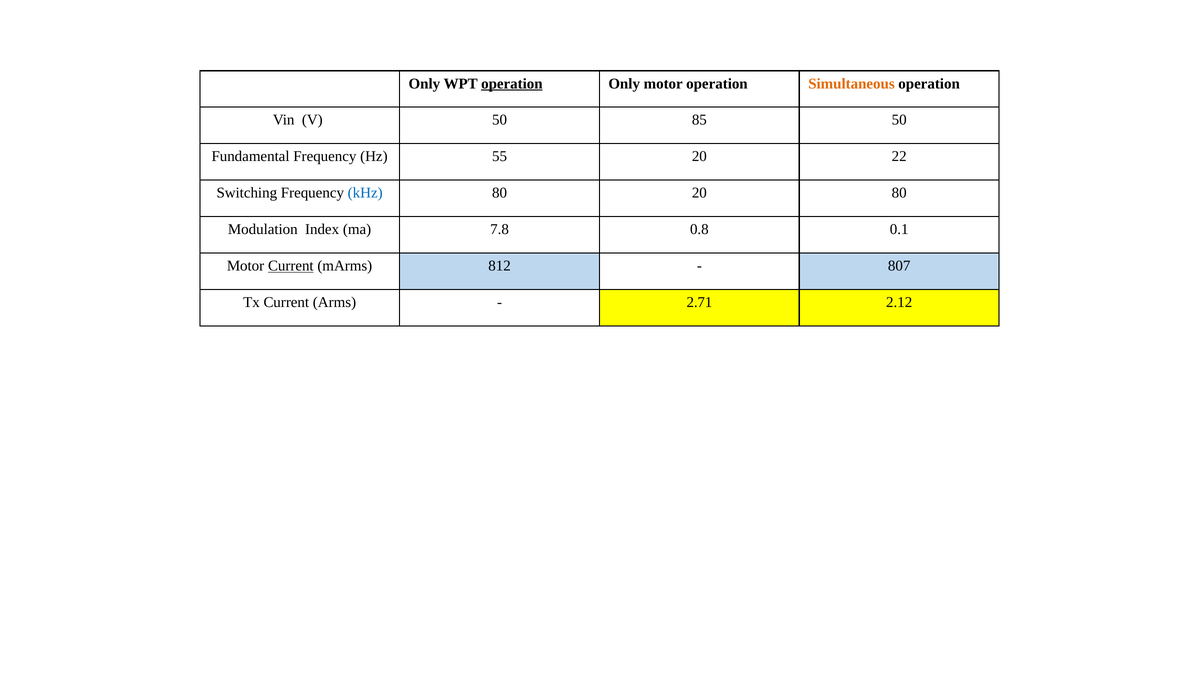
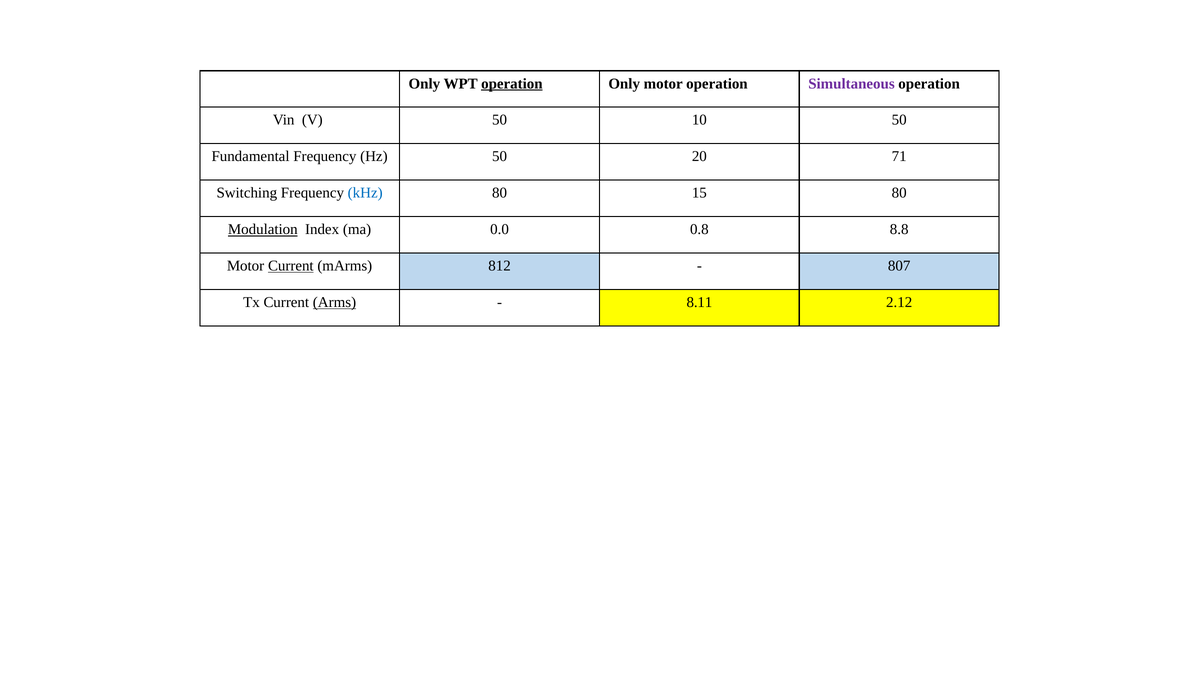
Simultaneous colour: orange -> purple (851, 84)
85: 85 -> 10 (699, 120)
Hz 55: 55 -> 50 (500, 157)
22: 22 -> 71 (899, 157)
80 20: 20 -> 15 (699, 193)
Modulation underline: none -> present (263, 230)
7.8: 7.8 -> 0.0 (500, 230)
0.1: 0.1 -> 8.8 (899, 230)
Arms underline: none -> present (334, 302)
2.71: 2.71 -> 8.11 (699, 302)
